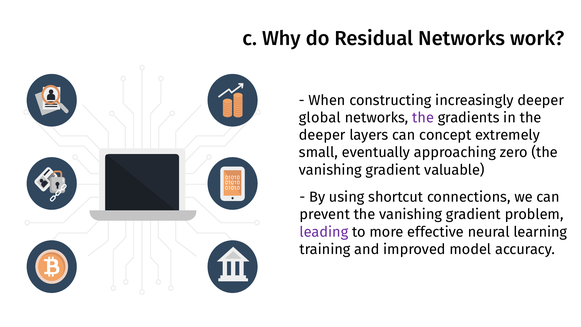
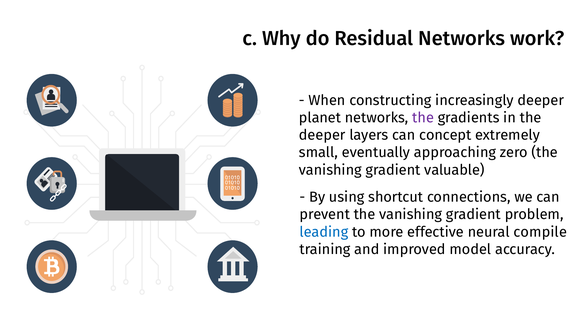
global: global -> planet (320, 118)
leading colour: purple -> blue (324, 232)
learning: learning -> compile (540, 232)
